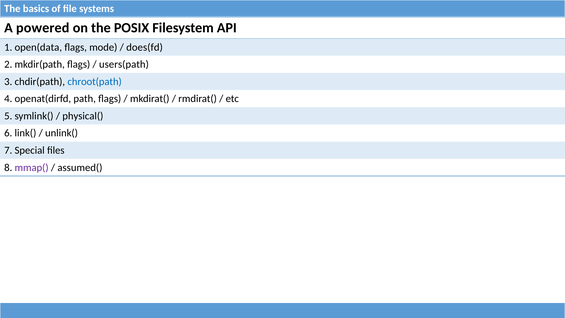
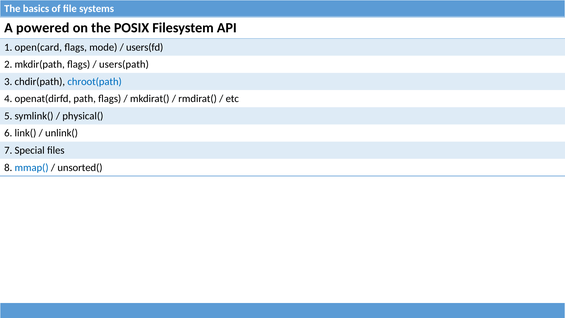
open(data: open(data -> open(card (38, 47)
does(fd: does(fd -> users(fd (145, 47)
mmap( colour: purple -> blue (32, 167)
assumed(: assumed( -> unsorted( (80, 167)
